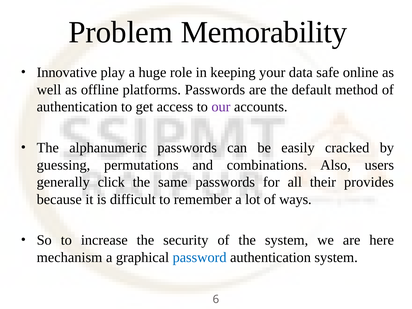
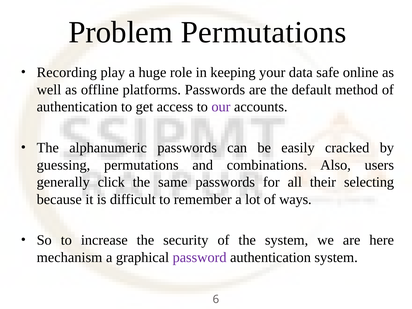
Problem Memorability: Memorability -> Permutations (264, 32)
Innovative: Innovative -> Recording (67, 73)
provides: provides -> selecting (369, 182)
password colour: blue -> purple (200, 257)
